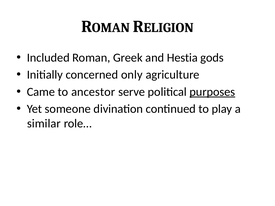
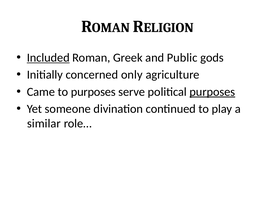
Included underline: none -> present (48, 58)
Hestia: Hestia -> Public (182, 58)
to ancestor: ancestor -> purposes (93, 92)
